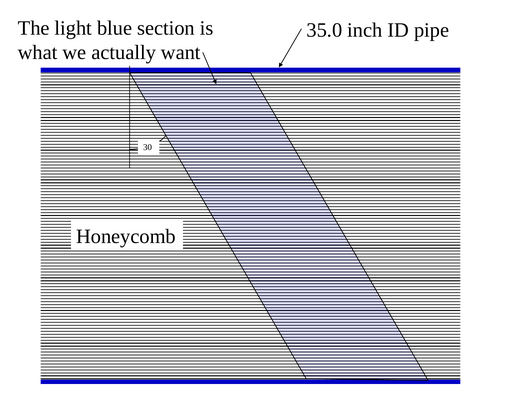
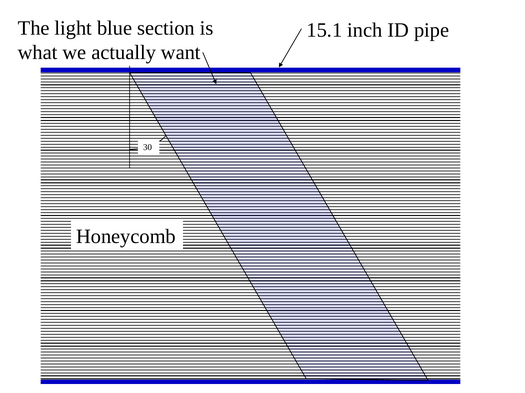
35.0: 35.0 -> 15.1 (324, 30)
